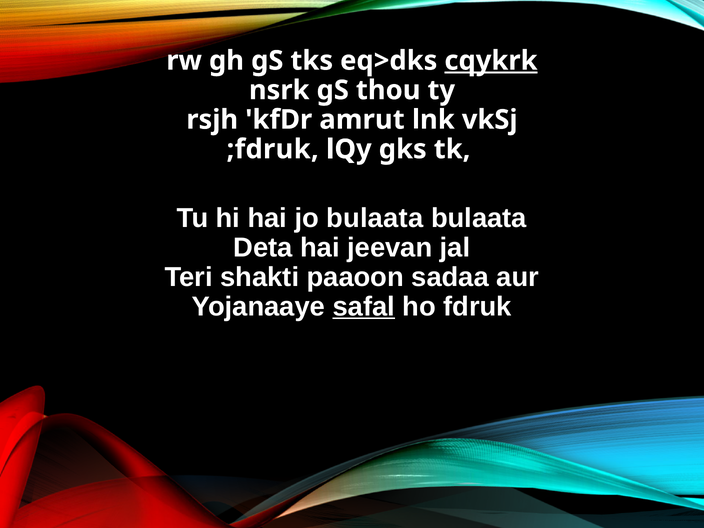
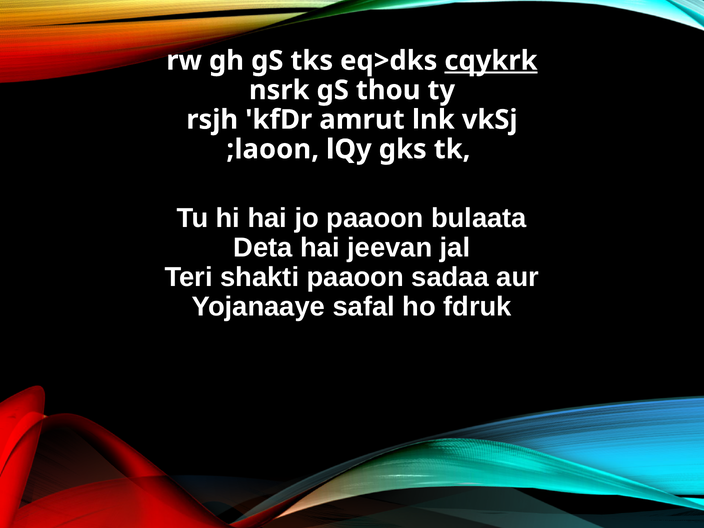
;fdruk: ;fdruk -> ;laoon (273, 149)
jo bulaata: bulaata -> paaoon (375, 218)
safal underline: present -> none (364, 307)
